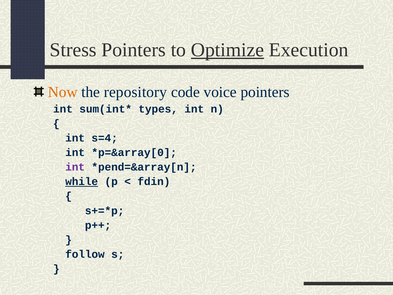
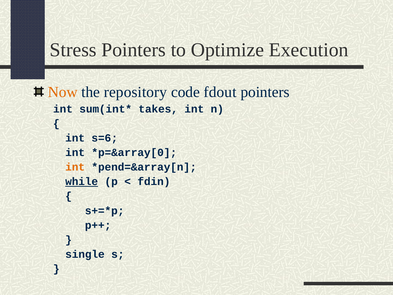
Optimize underline: present -> none (227, 50)
voice: voice -> fdout (220, 92)
types: types -> takes (158, 109)
s=4: s=4 -> s=6 (105, 138)
int colour: purple -> orange (75, 167)
follow: follow -> single (85, 254)
